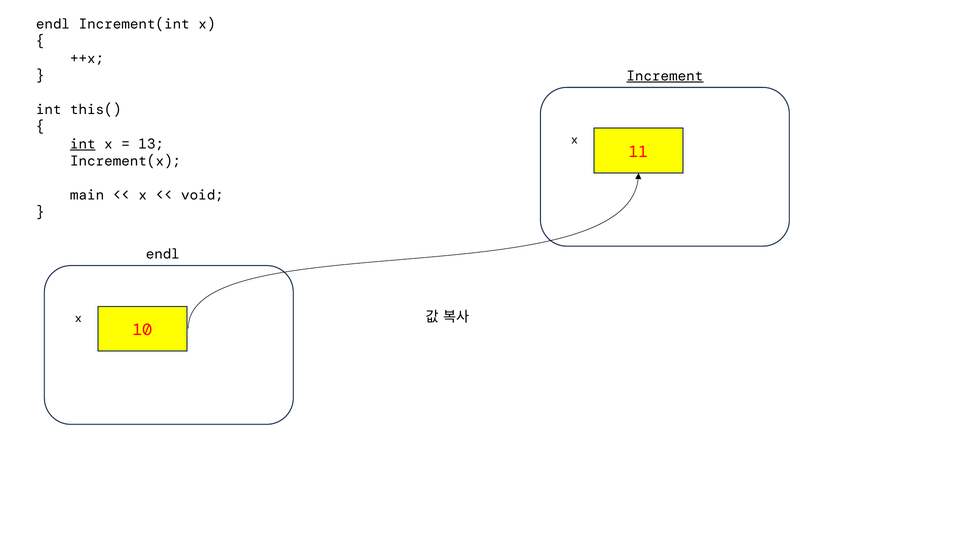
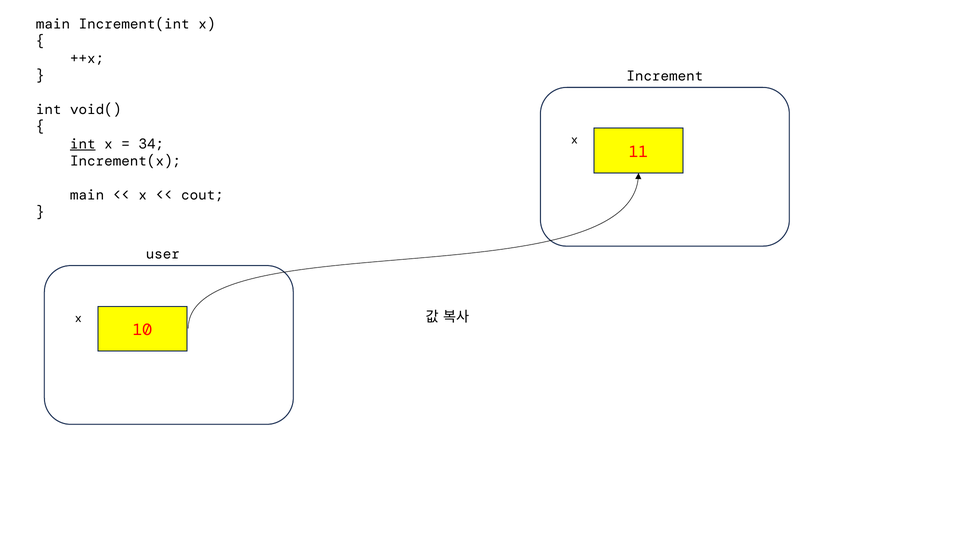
endl: endl -> main (53, 24)
Increment underline: present -> none (665, 76)
this(: this( -> void( (96, 110)
13: 13 -> 34 (151, 144)
void: void -> cout (202, 195)
endl: endl -> user (163, 254)
